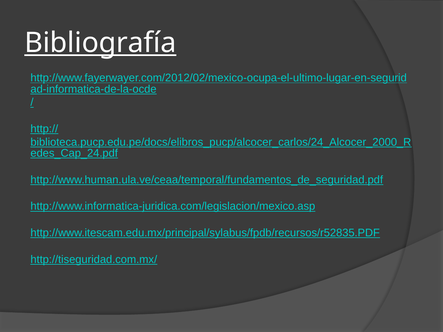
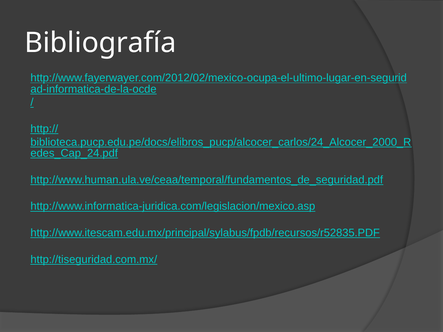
Bibliografía underline: present -> none (100, 43)
